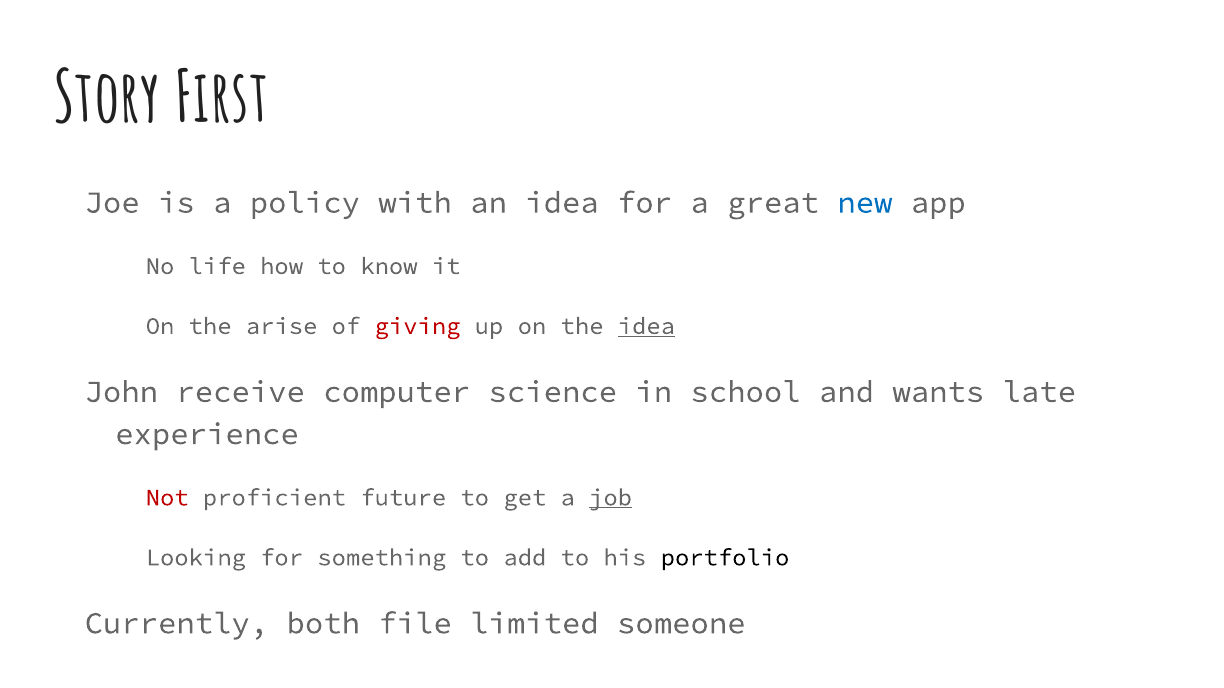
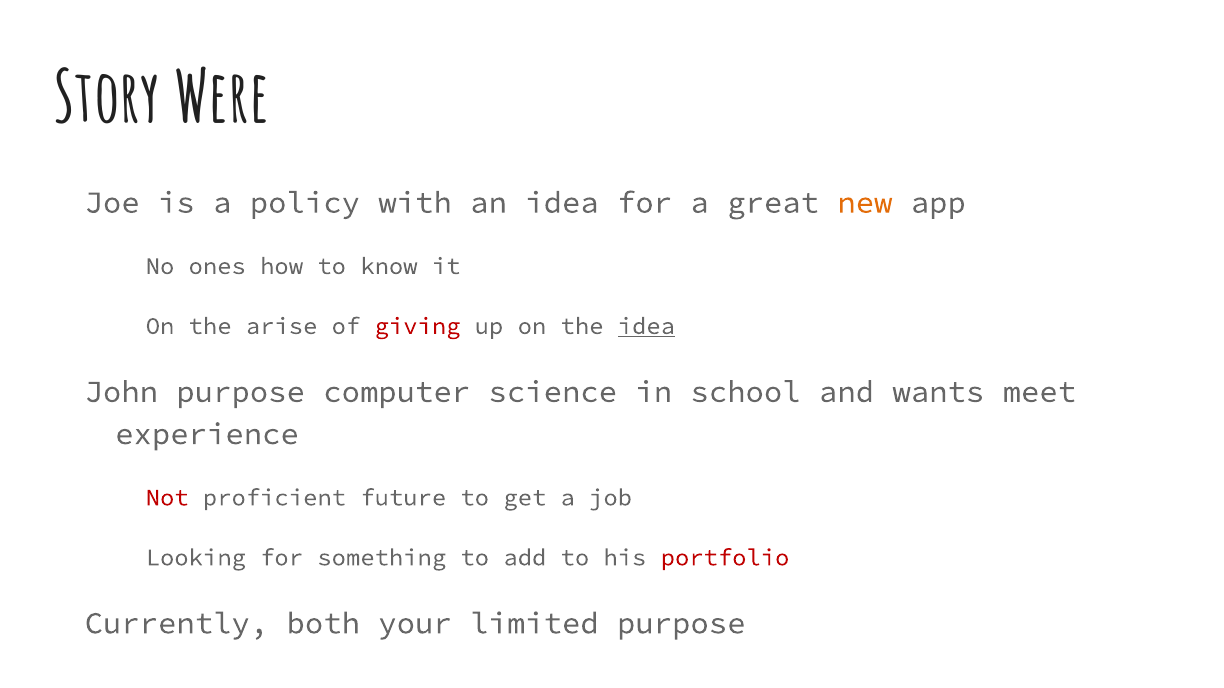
First: First -> Were (222, 99)
new colour: blue -> orange (865, 203)
life: life -> ones (217, 266)
John receive: receive -> purpose (241, 392)
late: late -> meet (1039, 392)
job underline: present -> none (611, 498)
portfolio colour: black -> red (725, 558)
file: file -> your (415, 624)
limited someone: someone -> purpose (681, 624)
